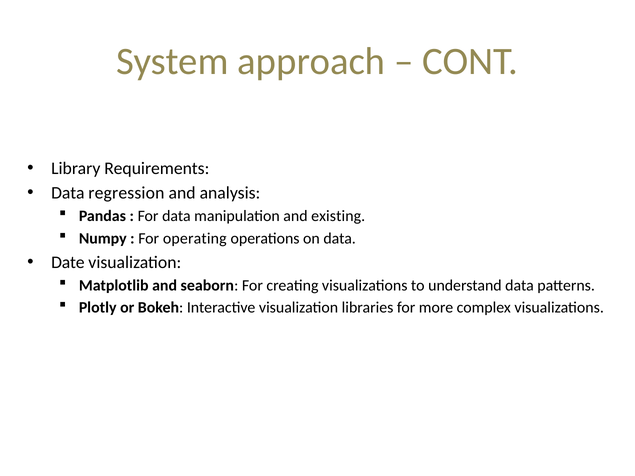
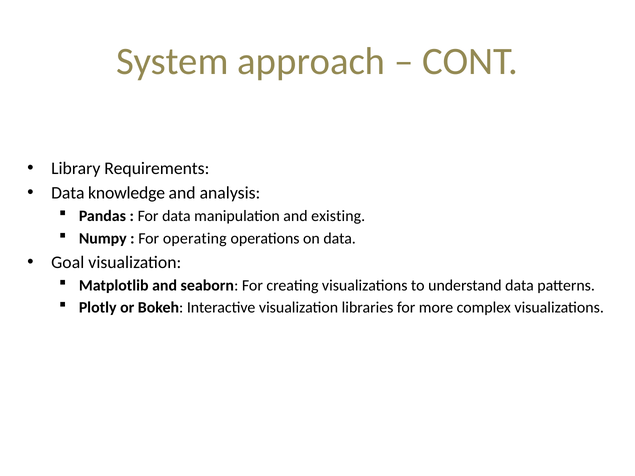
regression: regression -> knowledge (127, 193)
Date: Date -> Goal (68, 262)
